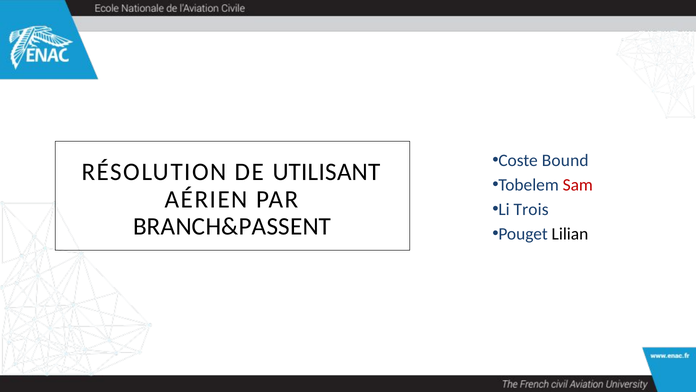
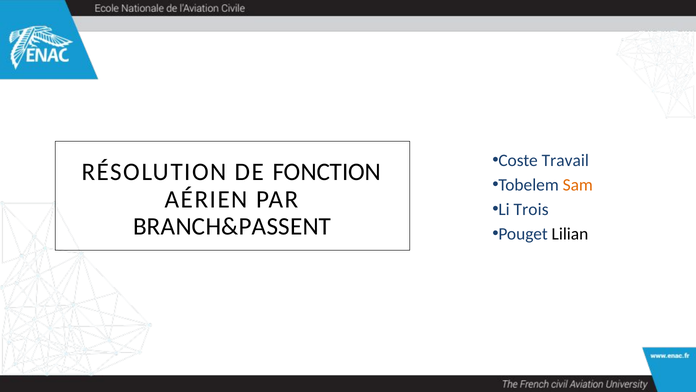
Bound: Bound -> Travail (565, 160)
UTILISANT: UTILISANT -> FONCTION (327, 172)
Sam colour: red -> orange (578, 185)
